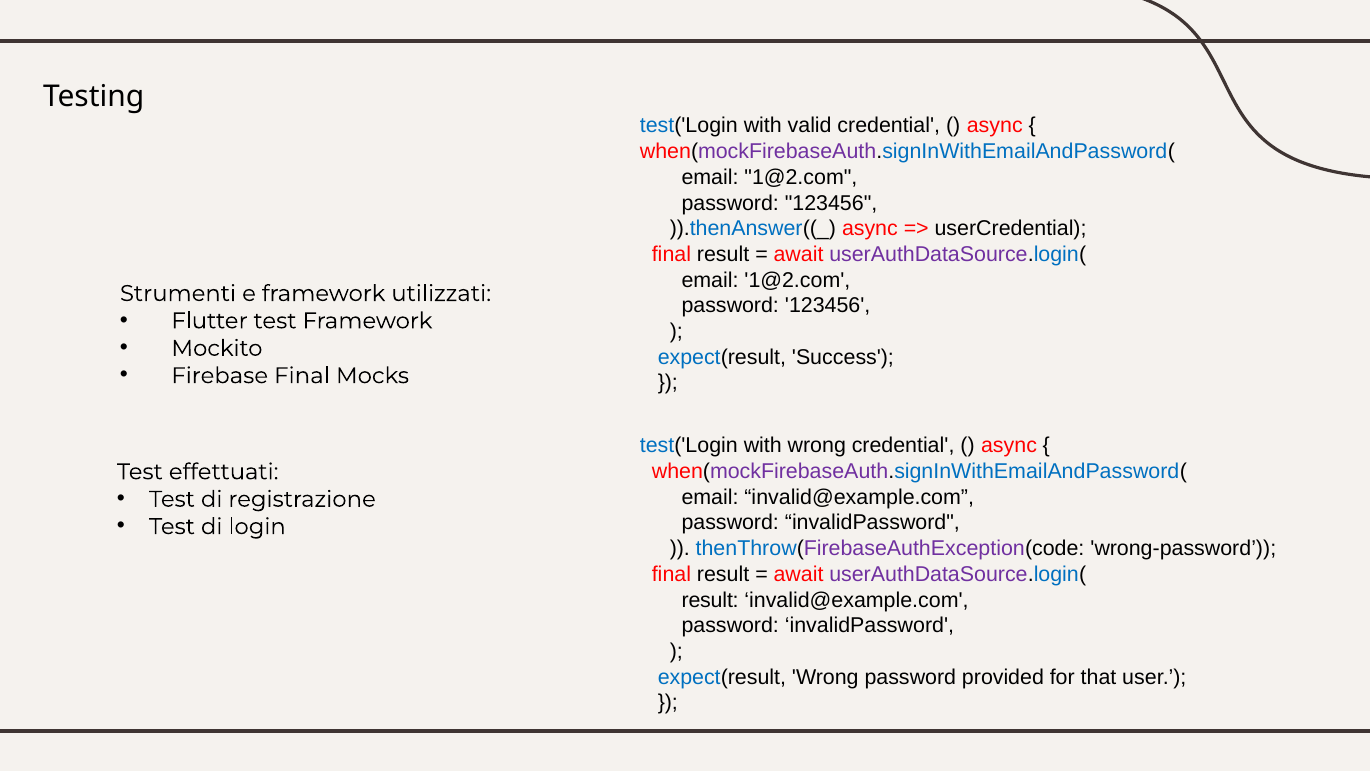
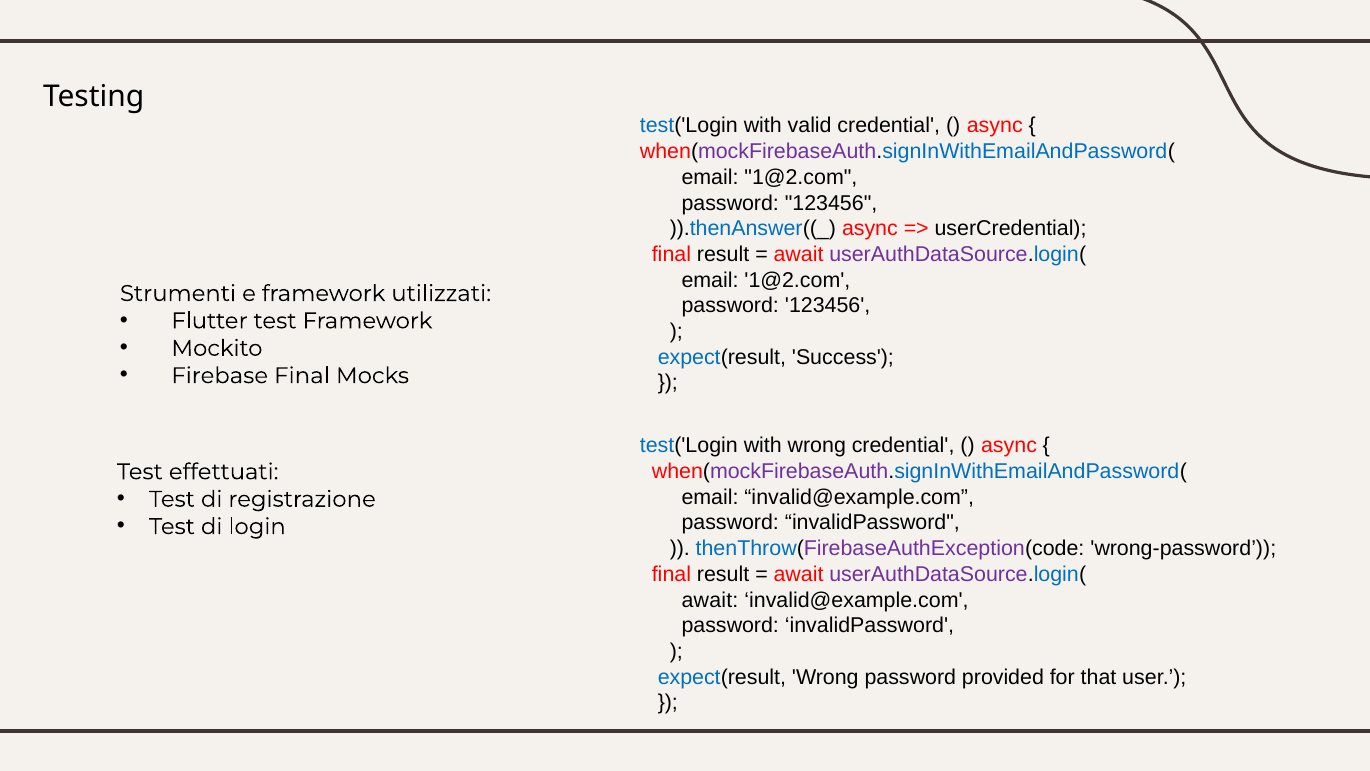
result: result -> await (710, 600)
